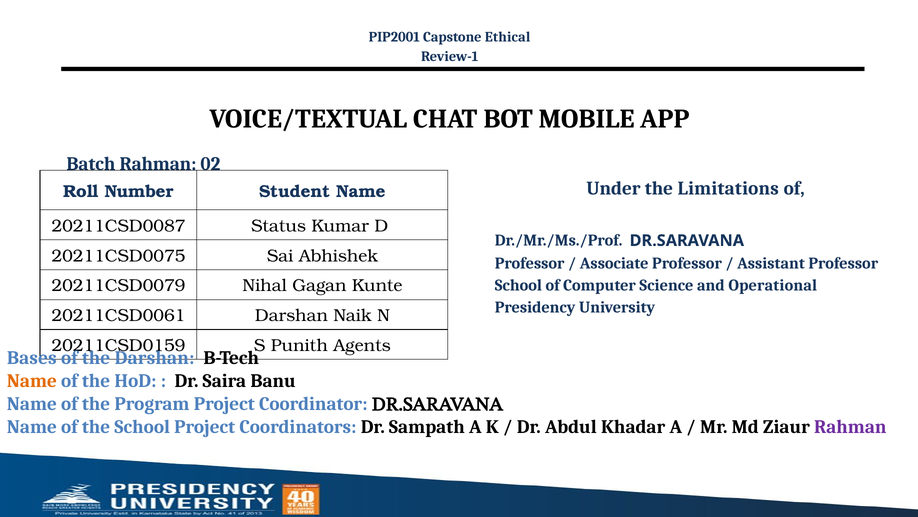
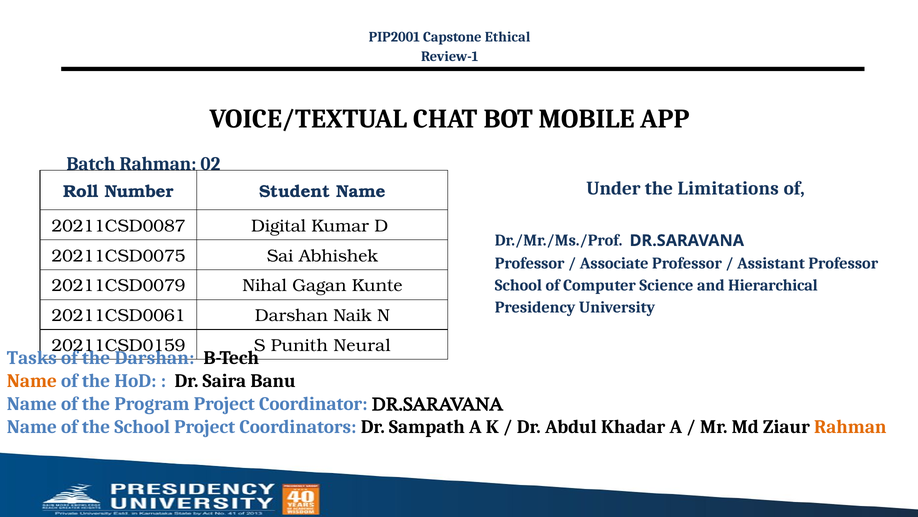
Status: Status -> Digital (279, 226)
Operational: Operational -> Hierarchical (773, 285)
Agents: Agents -> Neural (362, 345)
Bases: Bases -> Tasks (32, 358)
Rahman colour: purple -> orange (850, 427)
